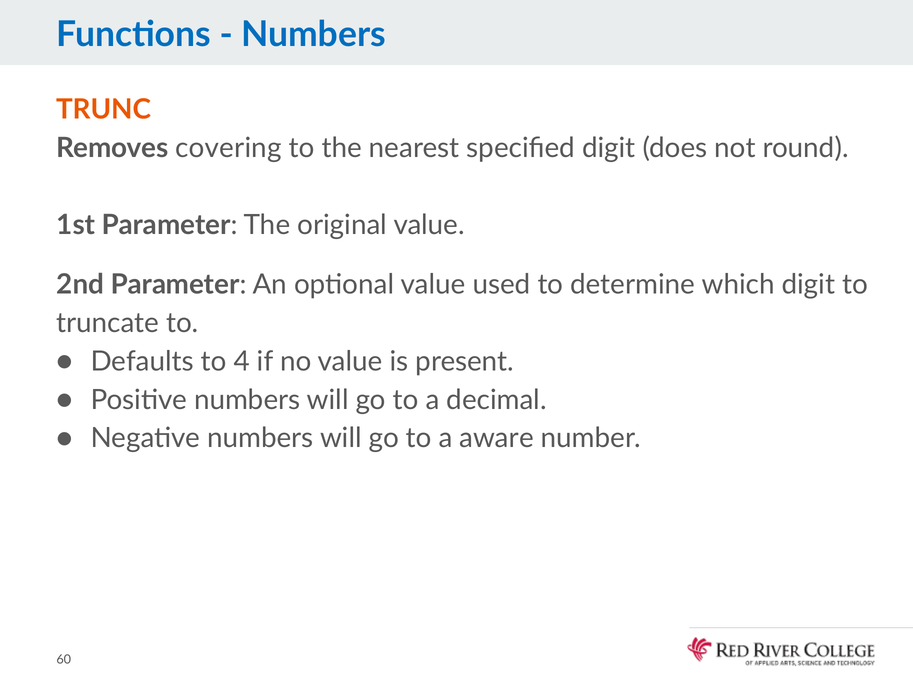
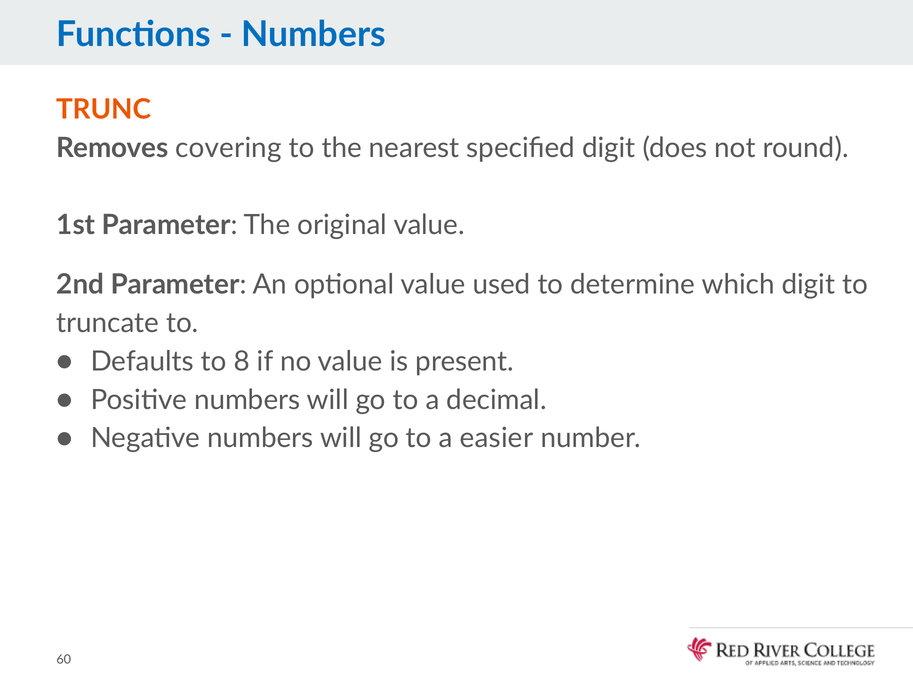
4: 4 -> 8 (242, 361)
aware: aware -> easier (496, 438)
